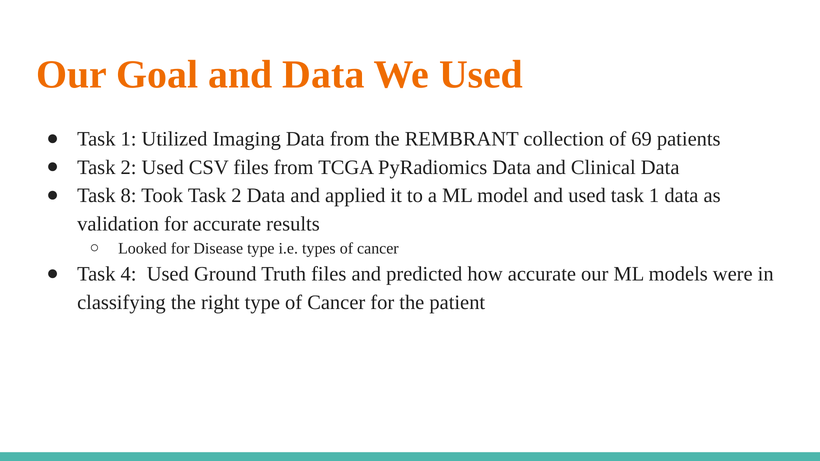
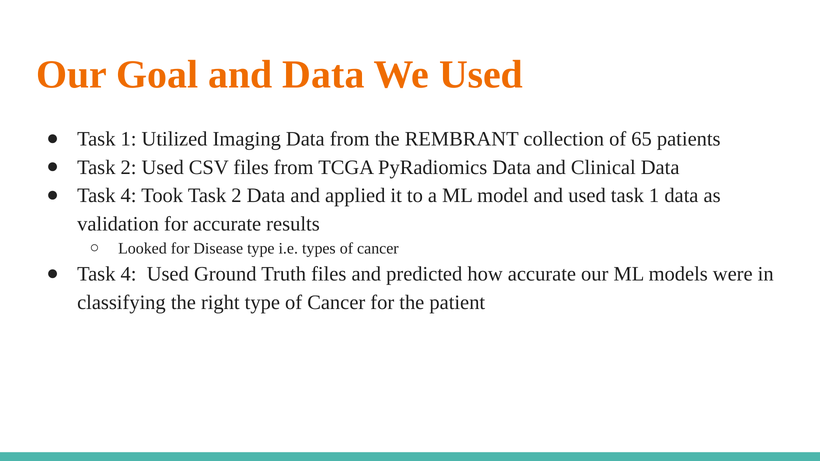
69: 69 -> 65 (642, 139)
8: 8 -> 4 (129, 196)
